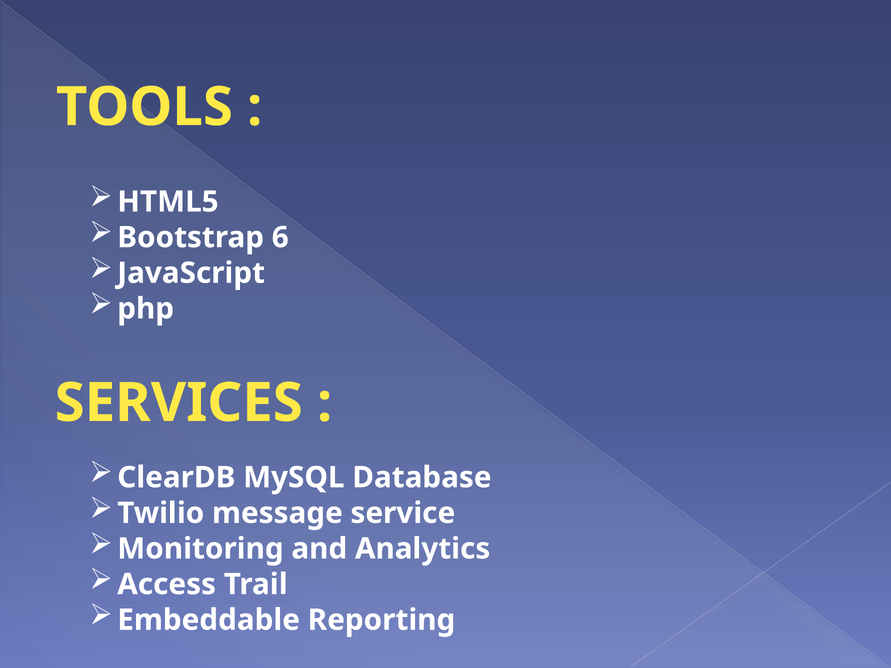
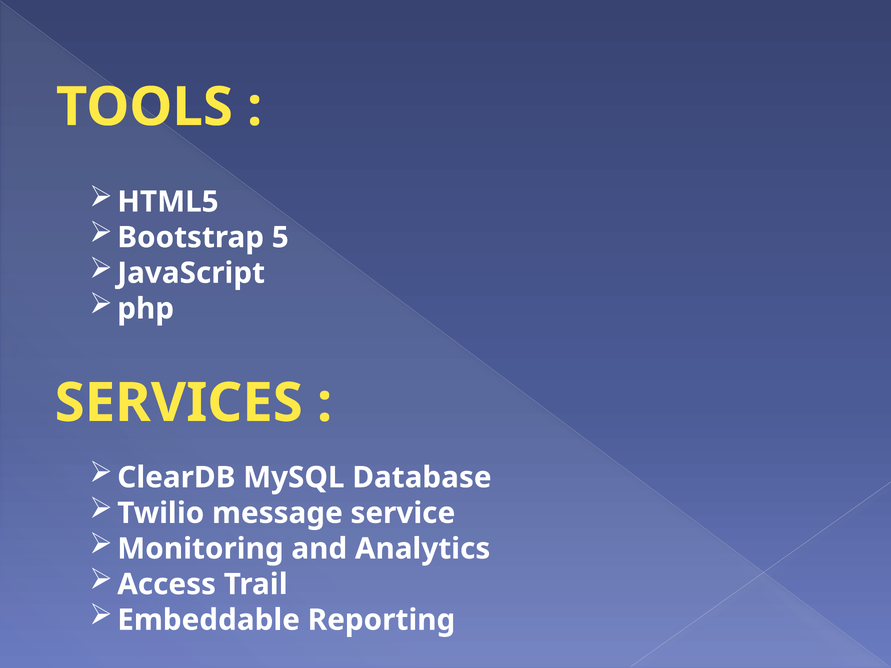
6: 6 -> 5 (280, 238)
